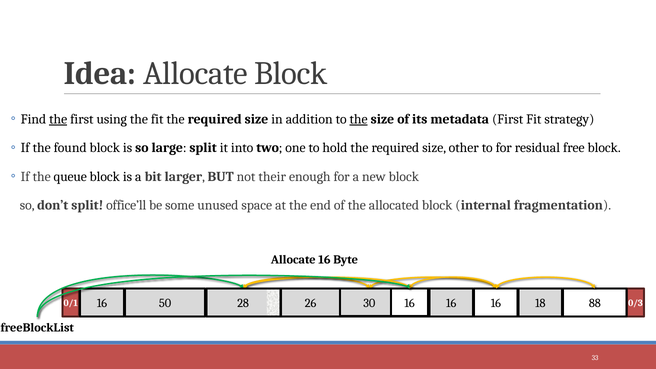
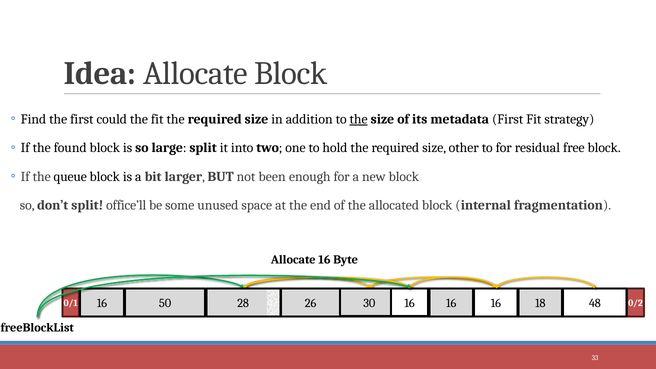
the underline: present -> none (58, 119)
using: using -> could (112, 119)
their: their -> been (272, 177)
88: 88 -> 48 (595, 303)
0/3: 0/3 -> 0/2 (636, 303)
